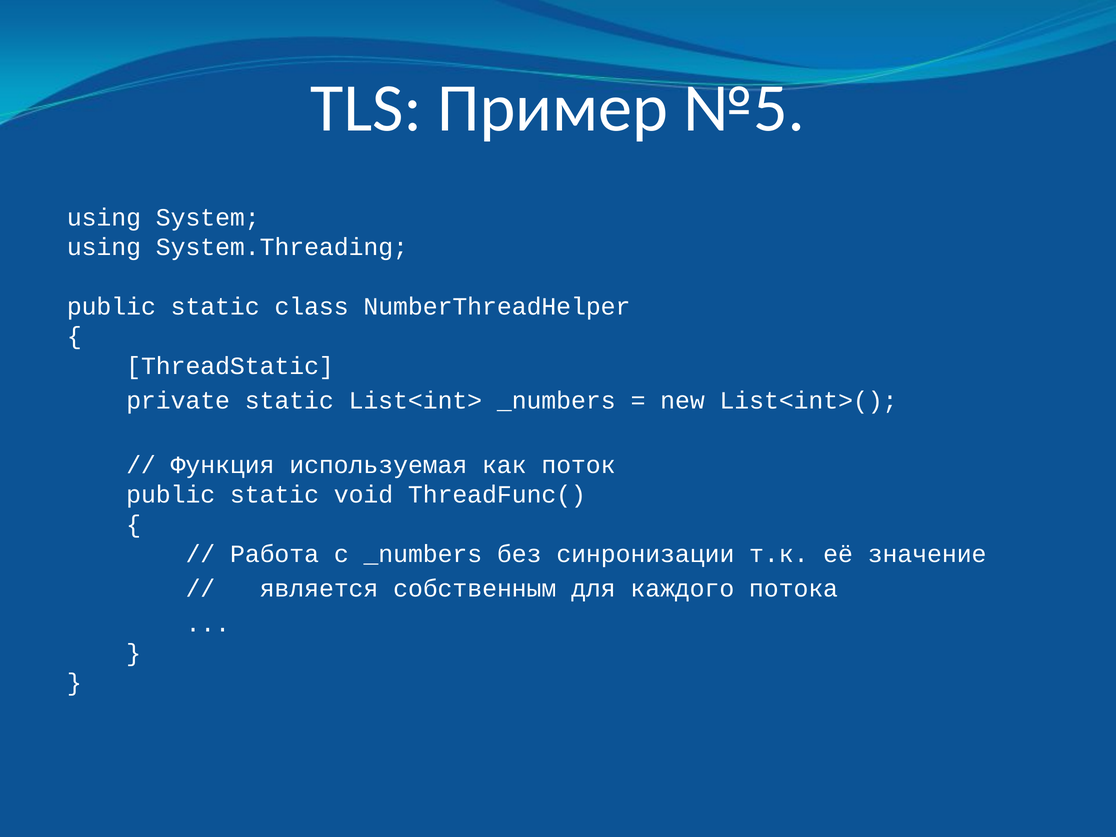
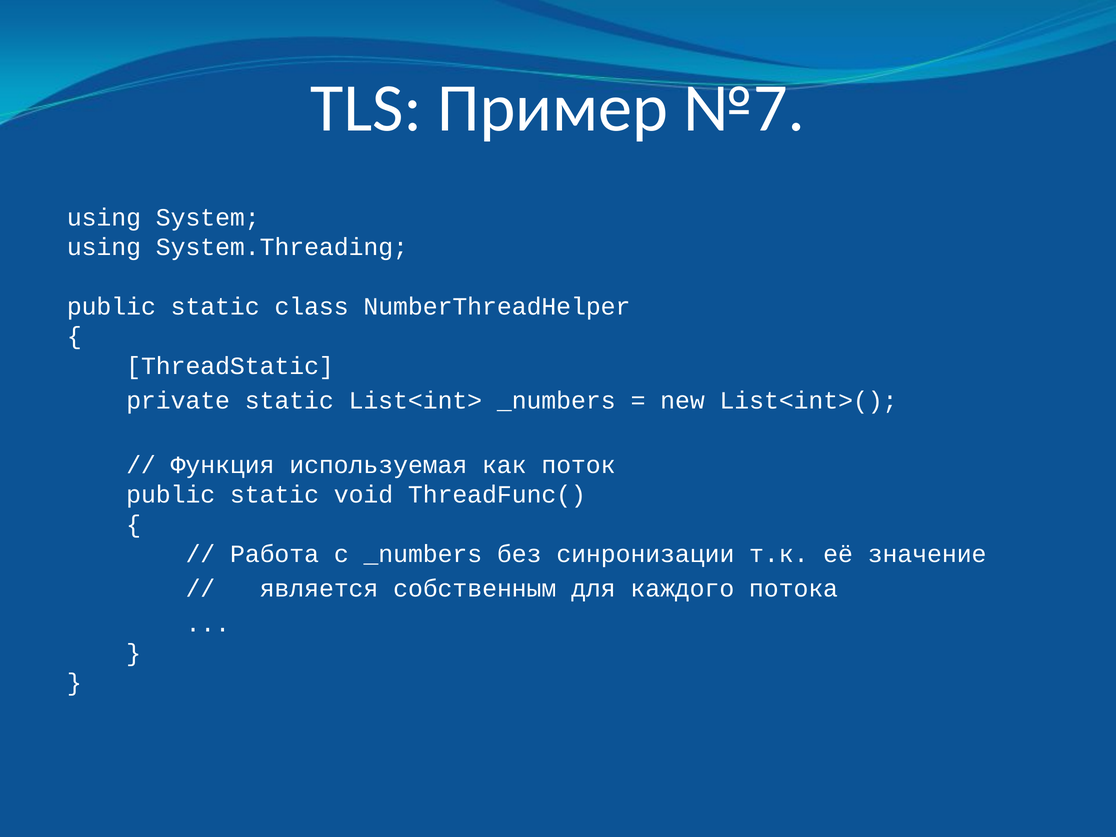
№5: №5 -> №7 (744, 108)
